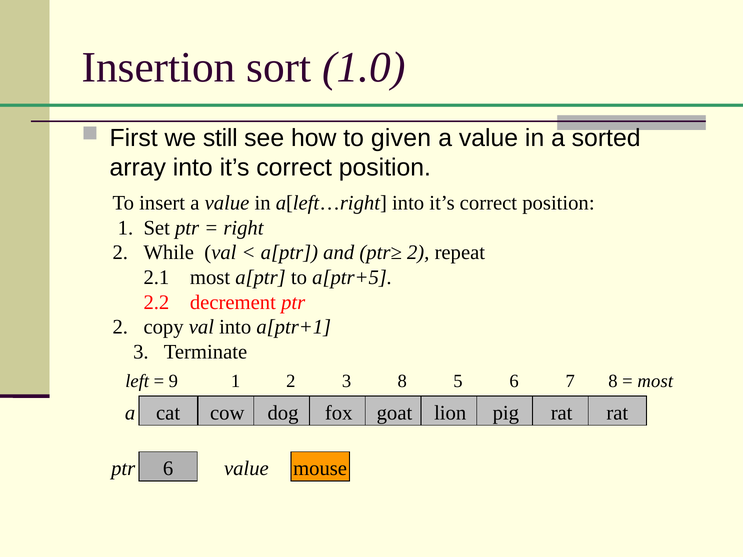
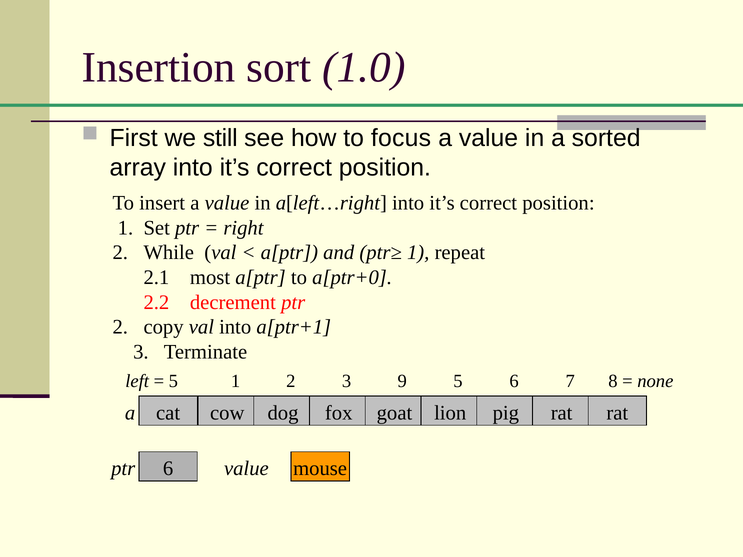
given: given -> focus (401, 138)
ptr≥ 2: 2 -> 1 (418, 253)
a[ptr+5: a[ptr+5 -> a[ptr+0 (352, 278)
9: 9 -> 5 (173, 381)
3 8: 8 -> 9 (402, 381)
most: most -> none (655, 381)
